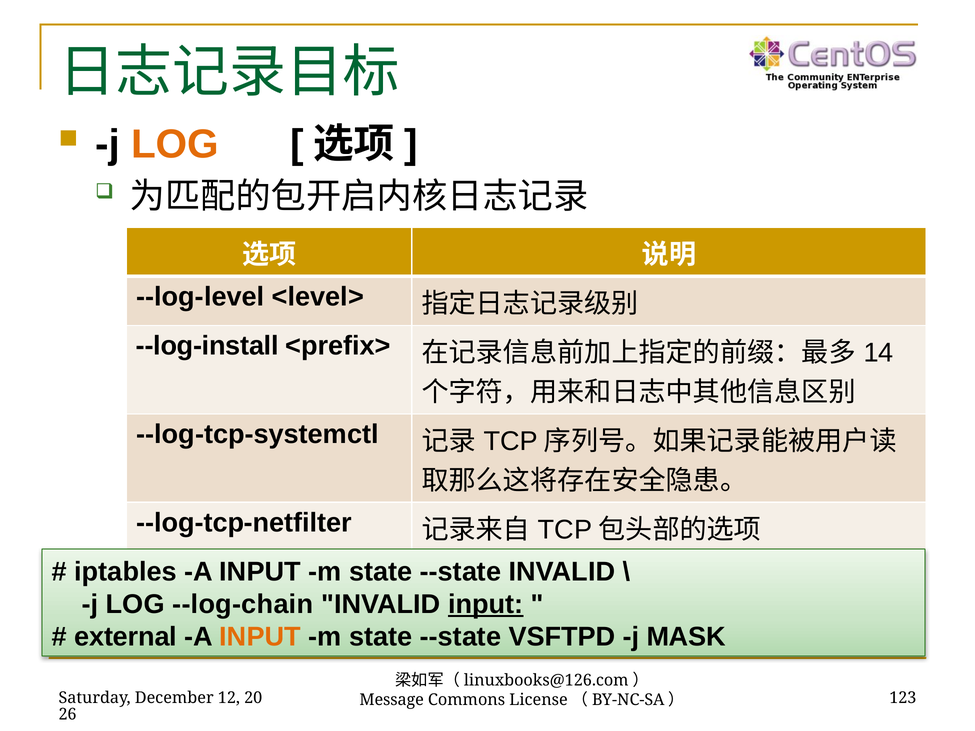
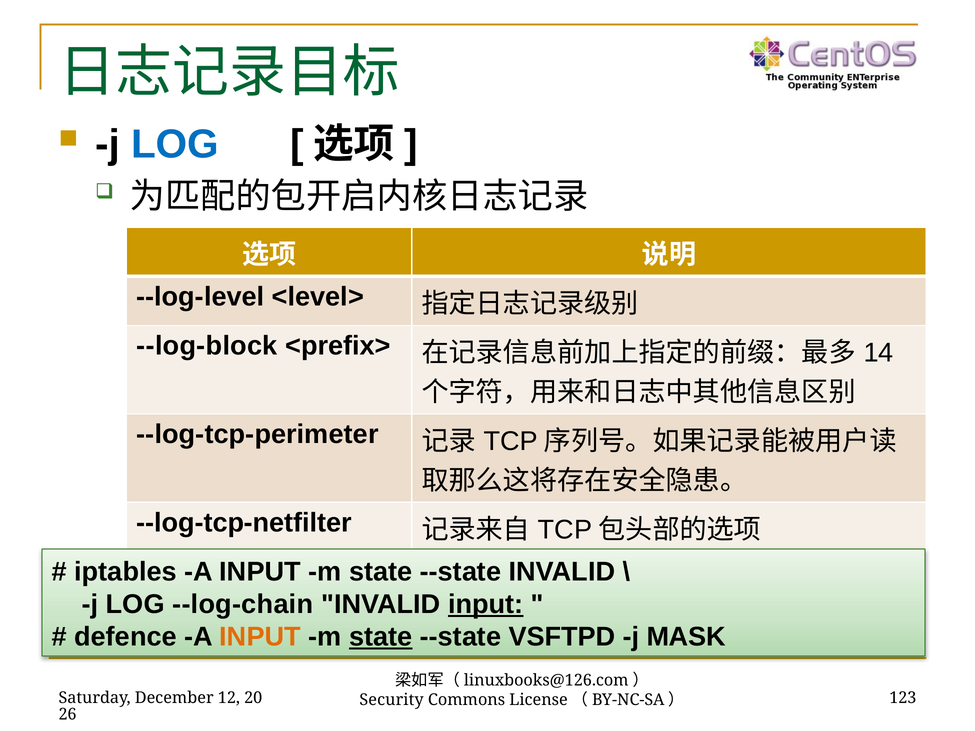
LOG colour: orange -> blue (175, 144)
--log-install: --log-install -> --log-block (207, 346)
--log-tcp-systemctl: --log-tcp-systemctl -> --log-tcp-perimeter (257, 434)
external: external -> defence (126, 637)
state underline: none -> present (381, 637)
Message: Message -> Security (392, 700)
